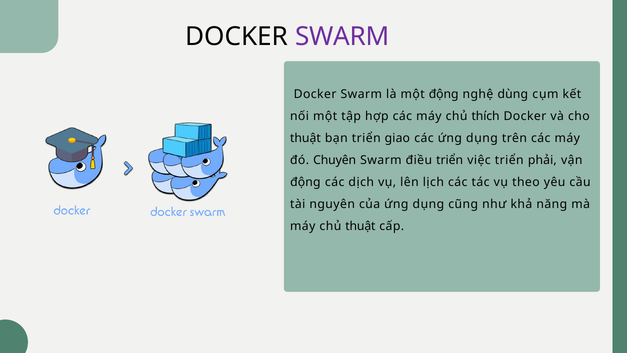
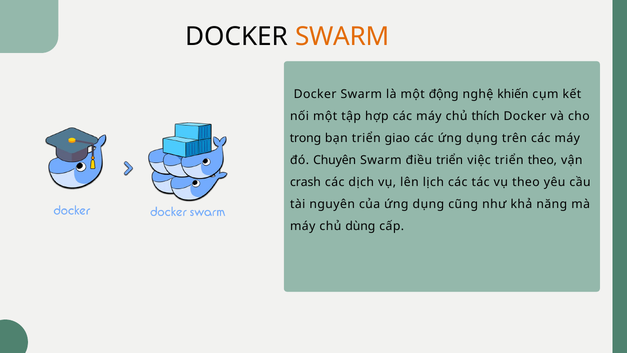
SWARM colour: purple -> orange (342, 36)
dùng: dùng -> khiến (513, 94)
thuật: thuật -> trong (305, 138)
triển phải: phải -> theo (542, 160)
động: động -> crash (305, 182)
chủ thuật: thuật -> dùng (360, 226)
